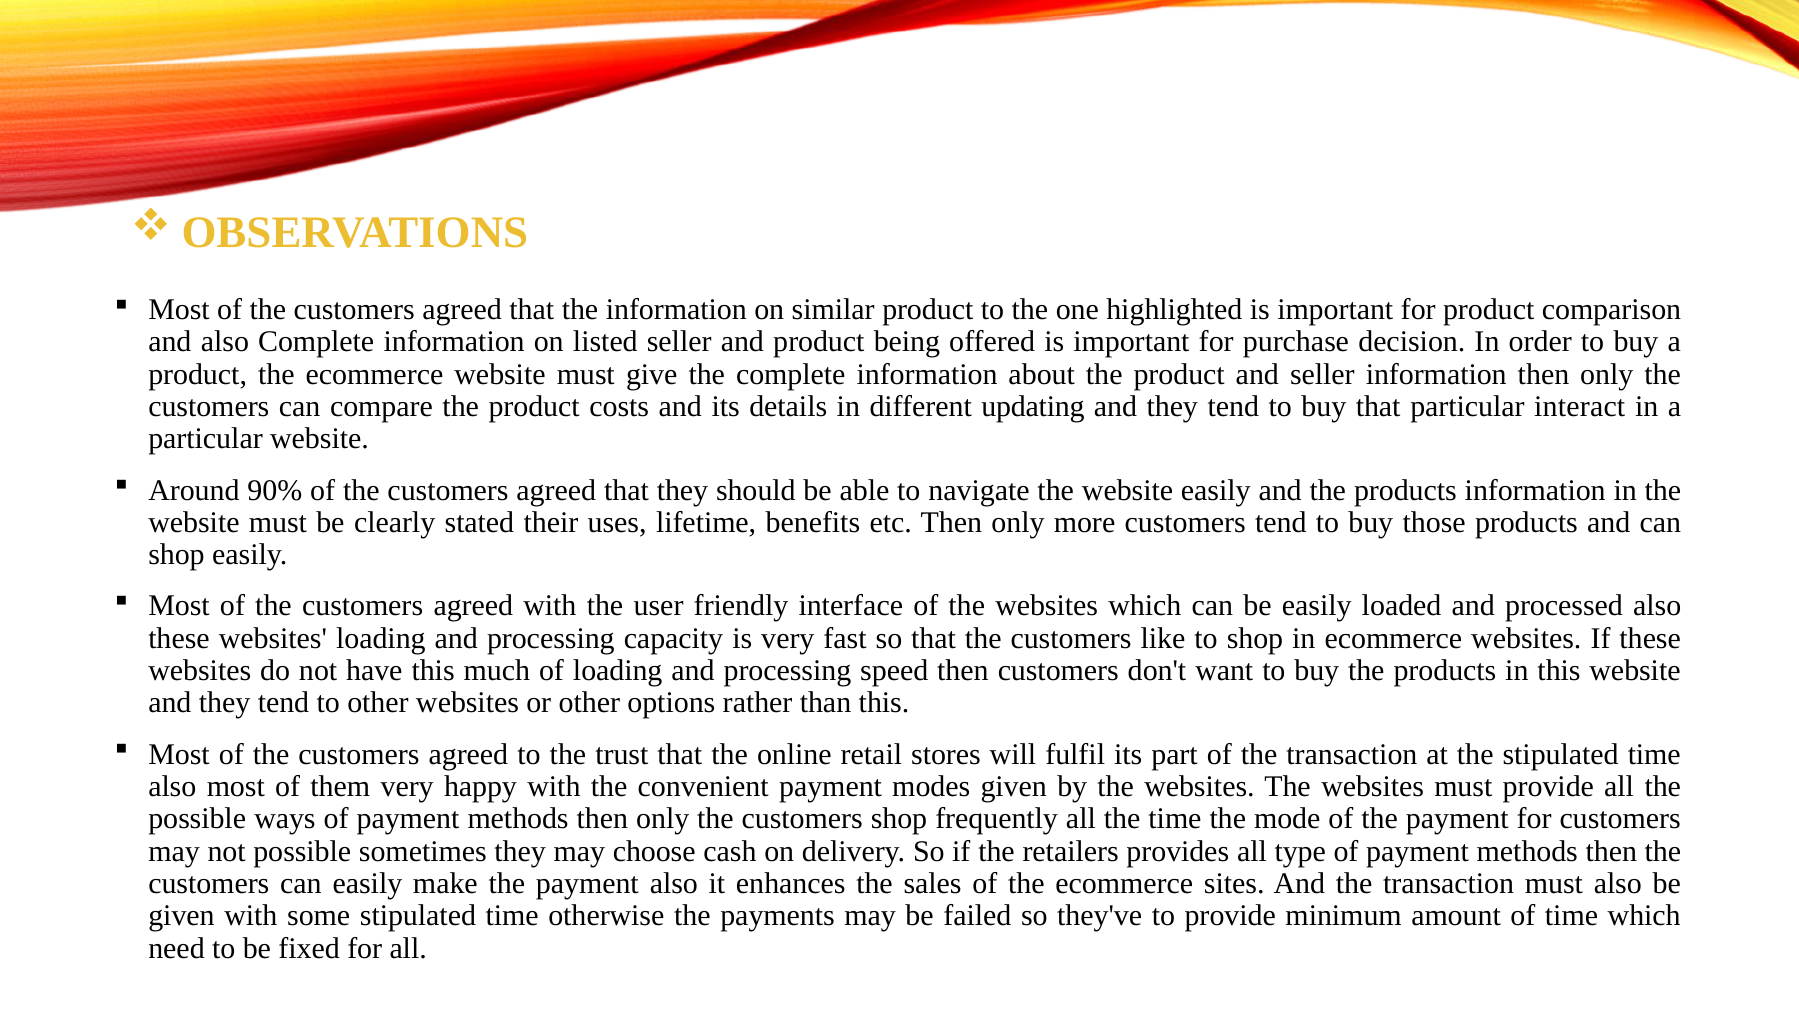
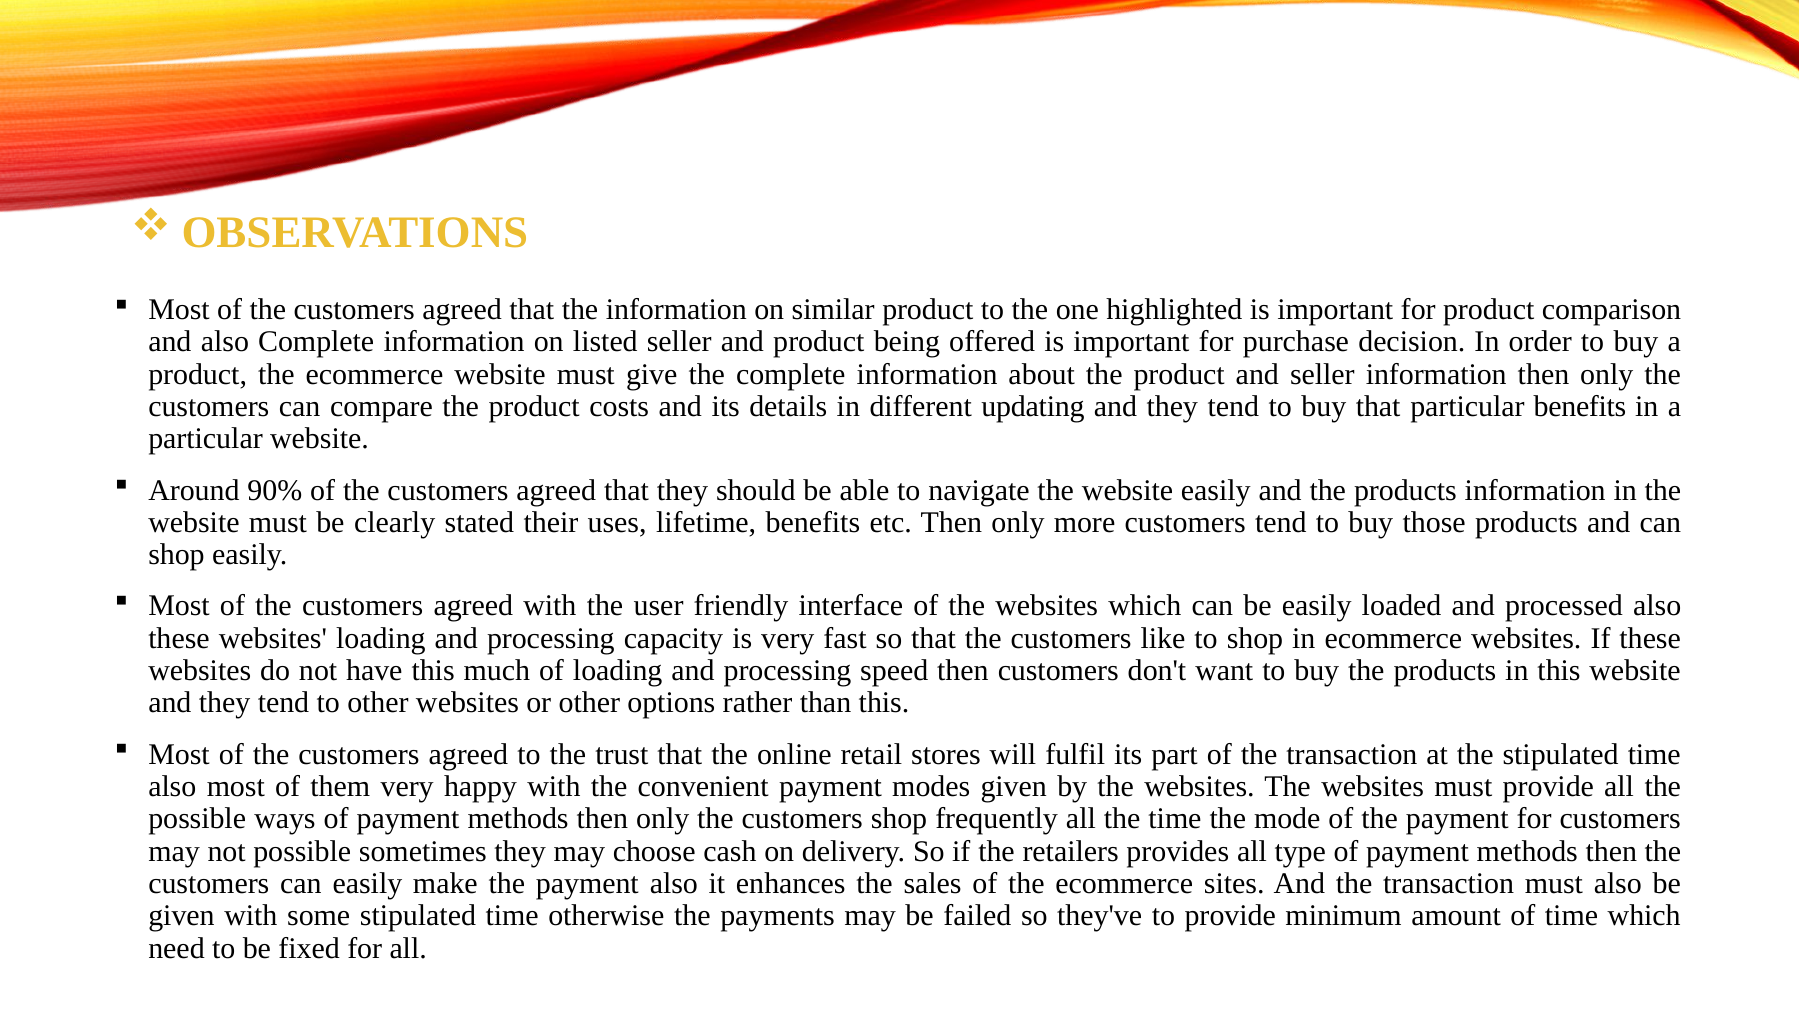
particular interact: interact -> benefits (1580, 407)
